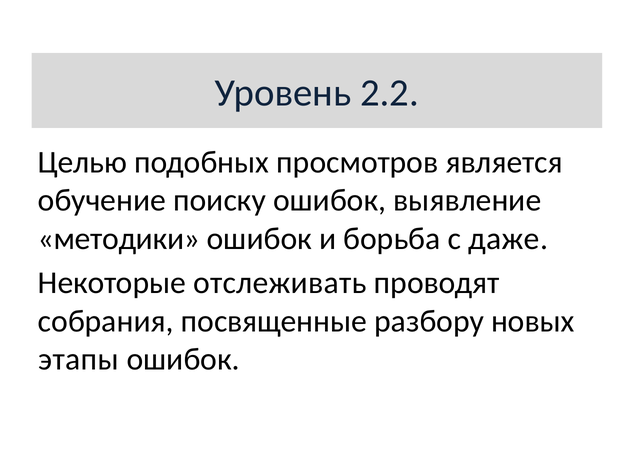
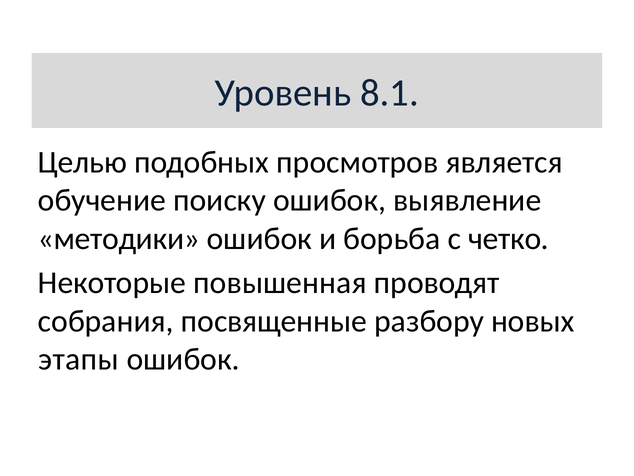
2.2: 2.2 -> 8.1 (389, 93)
даже: даже -> четко (509, 238)
отслеживать: отслеживать -> повышенная (280, 283)
